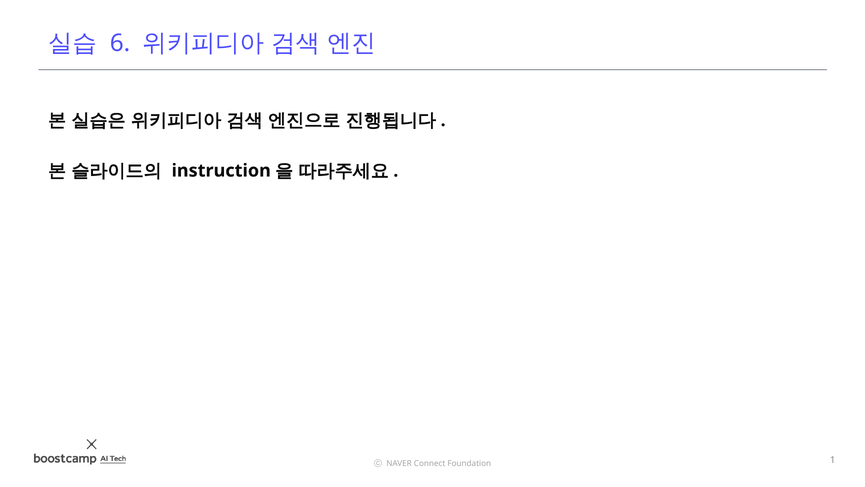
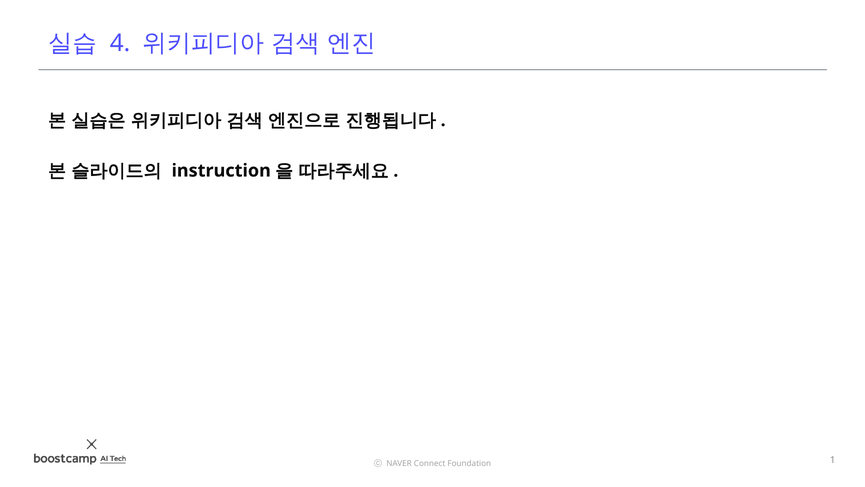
6: 6 -> 4 (120, 43)
